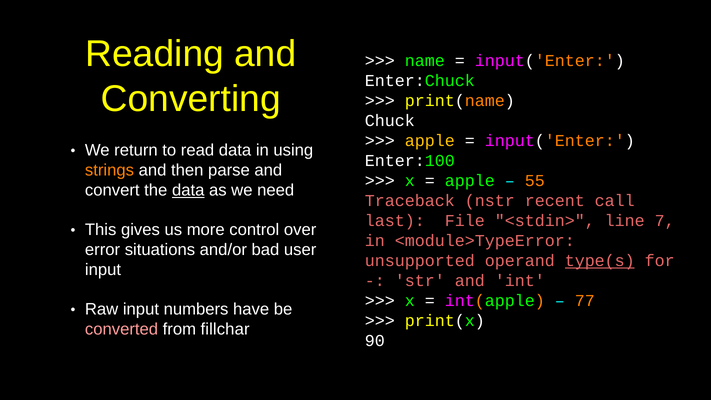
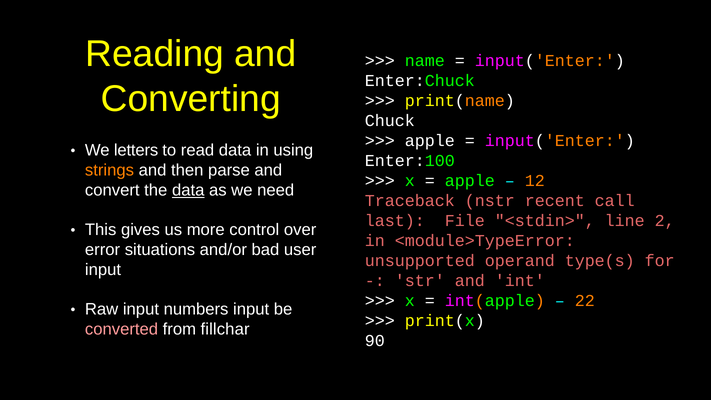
apple colour: yellow -> white (430, 141)
return: return -> letters (136, 150)
55: 55 -> 12 (535, 181)
7: 7 -> 2 (665, 221)
type(s underline: present -> none (600, 261)
77: 77 -> 22 (585, 301)
numbers have: have -> input (251, 309)
